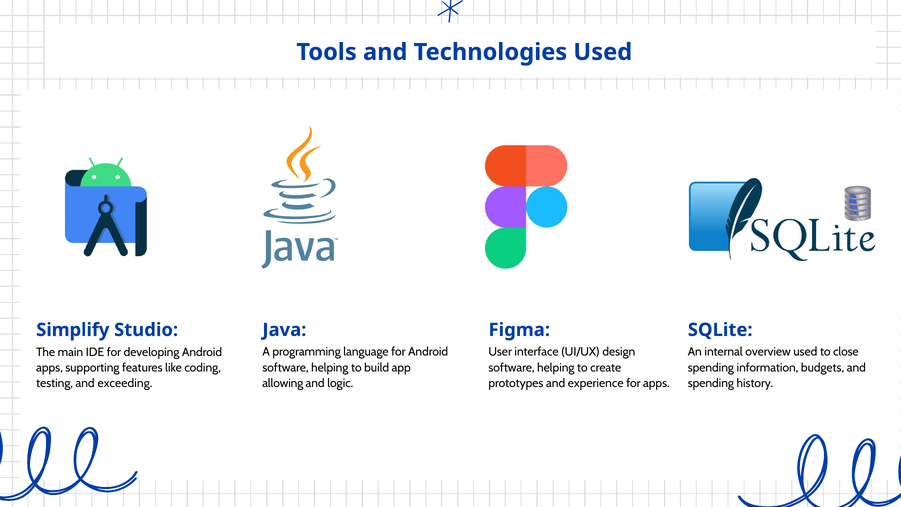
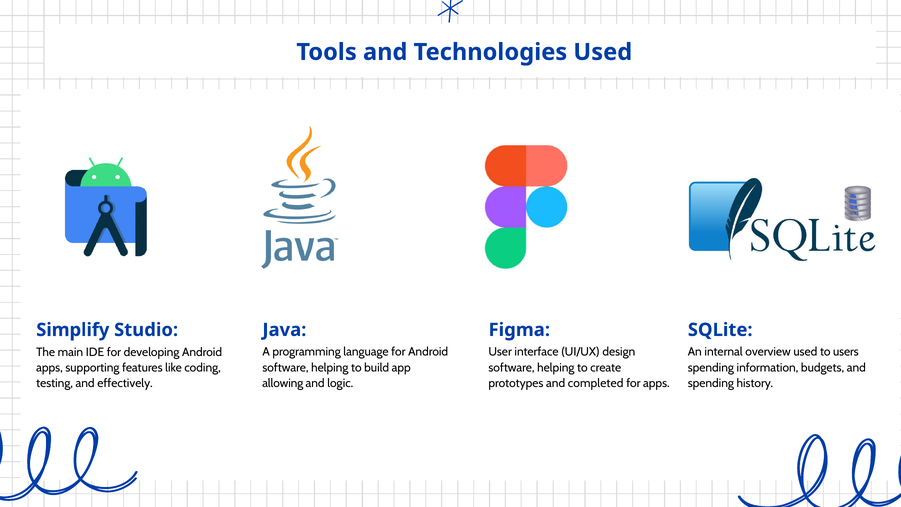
close: close -> users (846, 352)
experience: experience -> completed (596, 383)
exceeding: exceeding -> effectively (125, 383)
